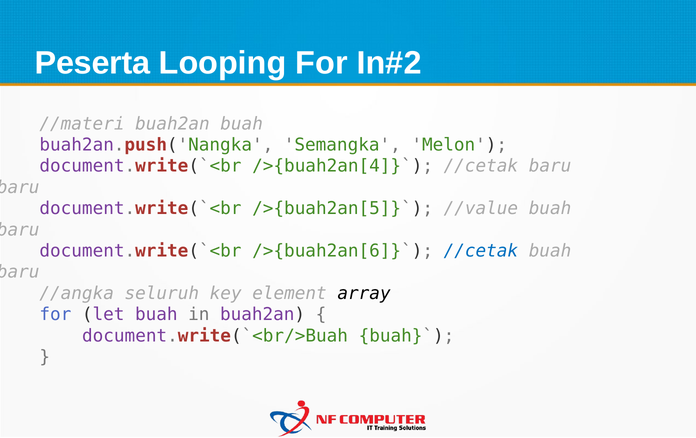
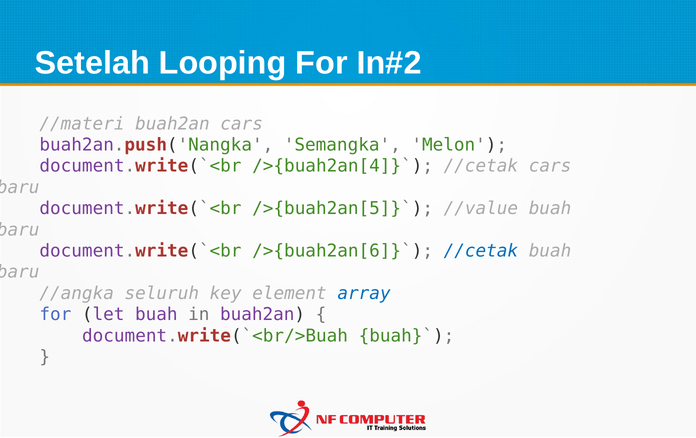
Peserta: Peserta -> Setelah (92, 63)
buah2an buah: buah -> cars (242, 124)
//cetak baru: baru -> cars (550, 166)
array colour: black -> blue (364, 294)
